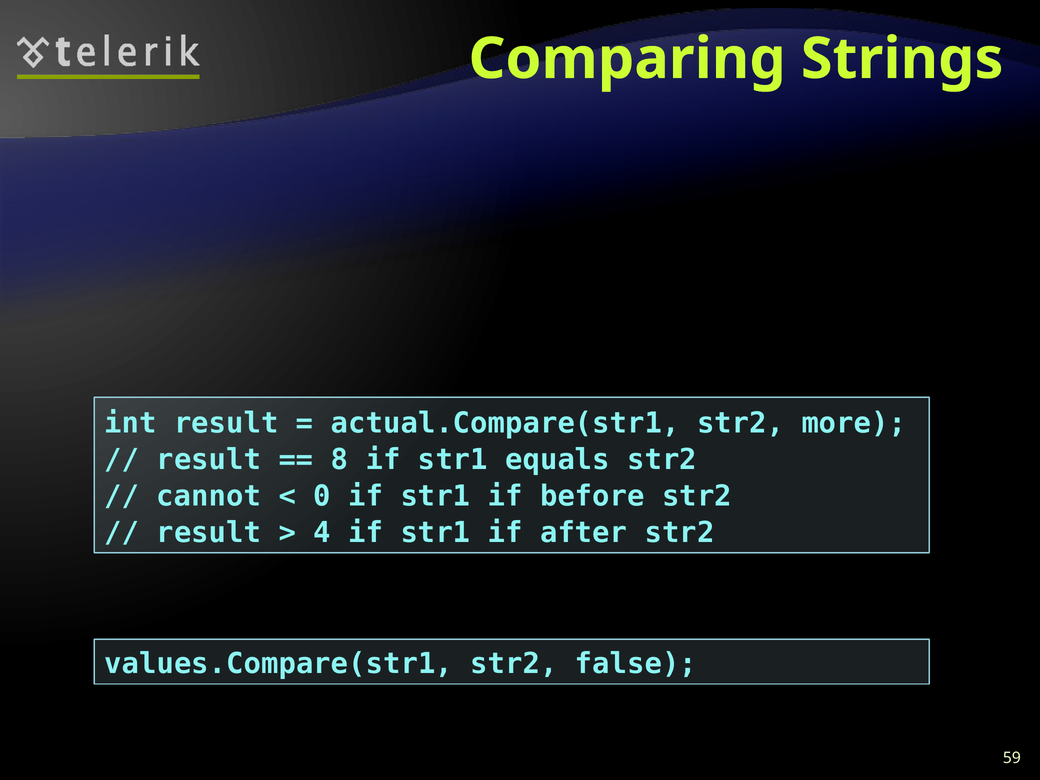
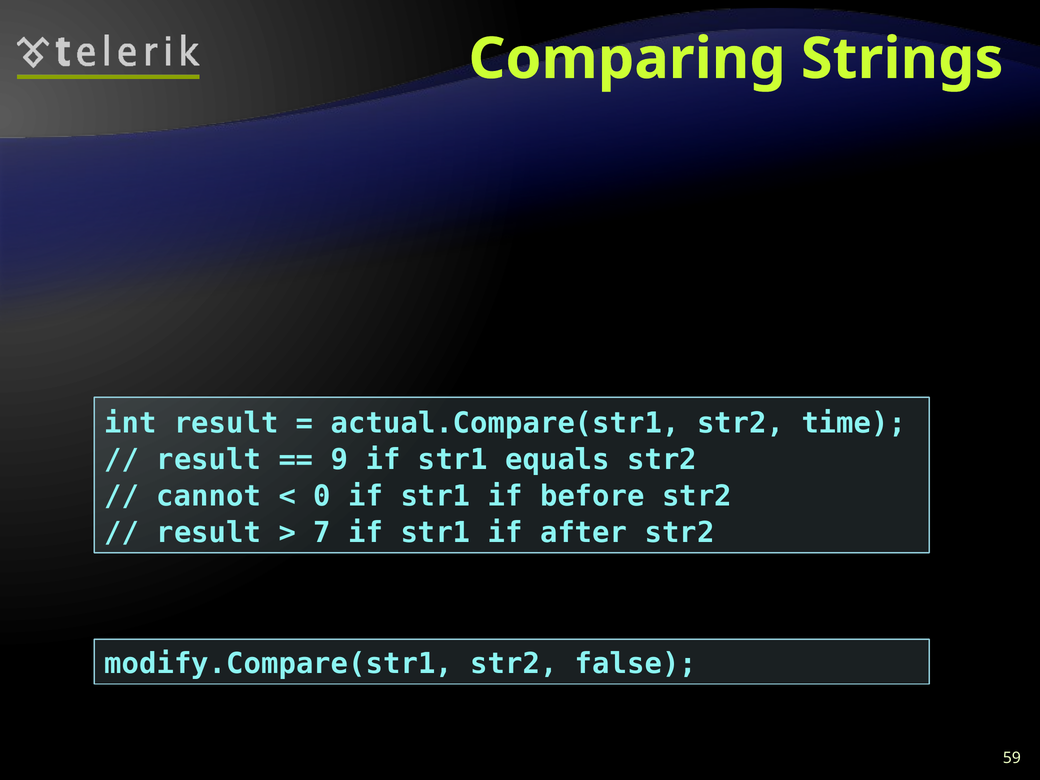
more: more -> time (854, 423)
8: 8 -> 9 (340, 460)
4: 4 -> 7 (322, 532)
values.Compare(str1: values.Compare(str1 -> modify.Compare(str1 (279, 664)
